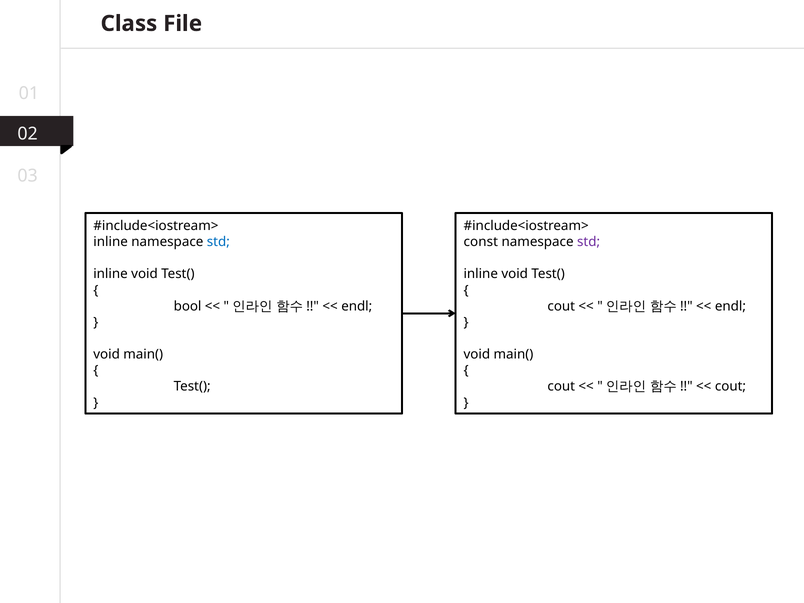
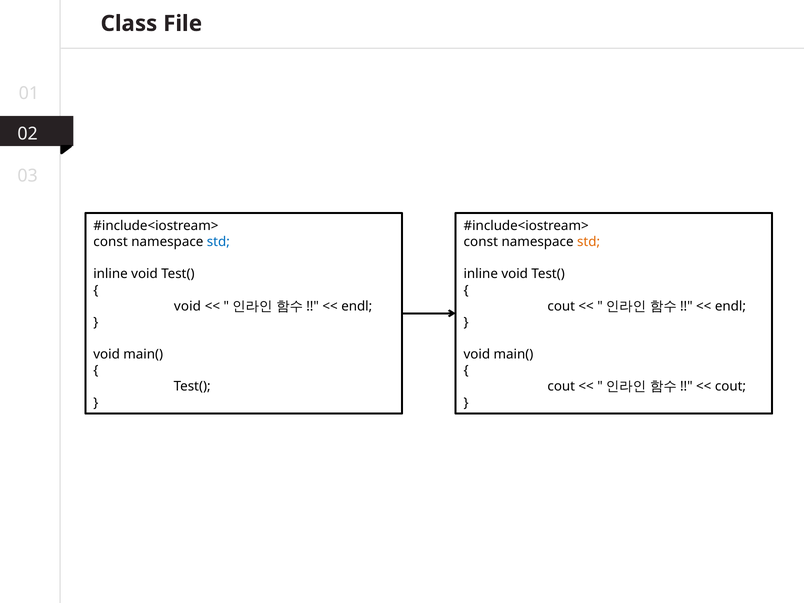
inline: inline -> const (111, 242)
std colour: purple -> orange (589, 242)
bool: bool -> void (187, 306)
